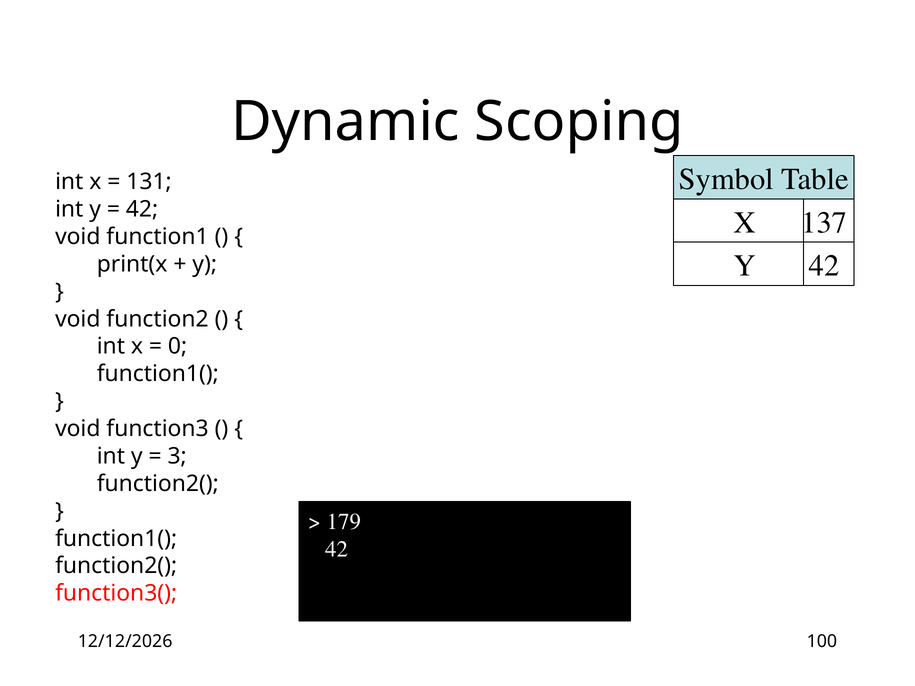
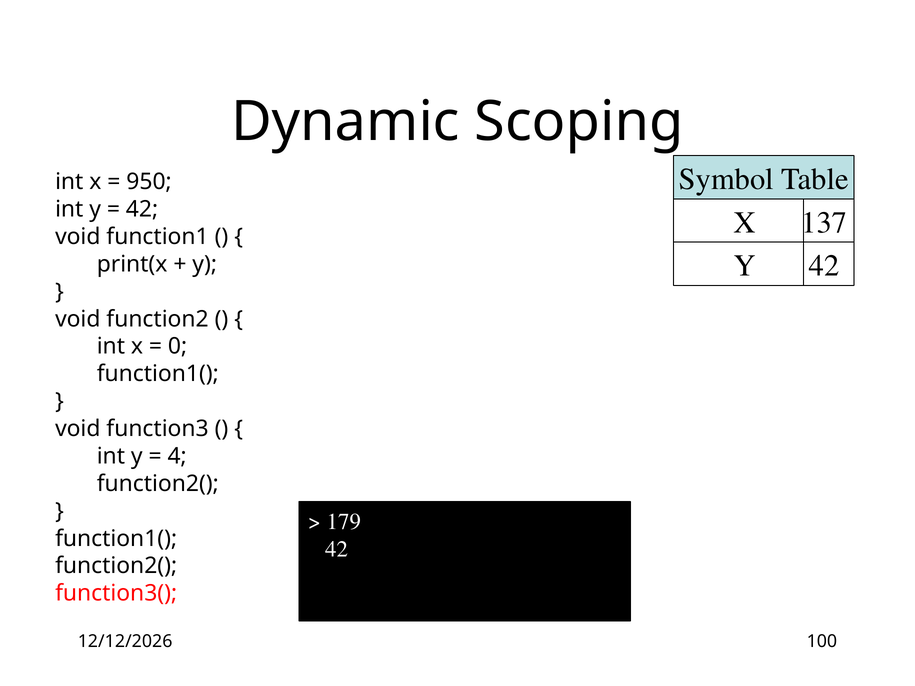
131: 131 -> 950 (149, 182)
3: 3 -> 4 (177, 456)
